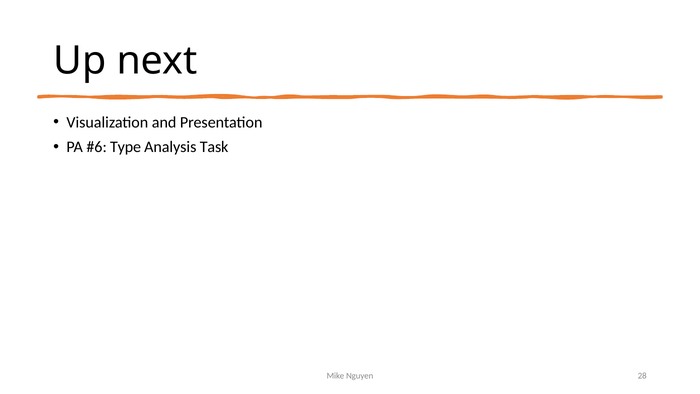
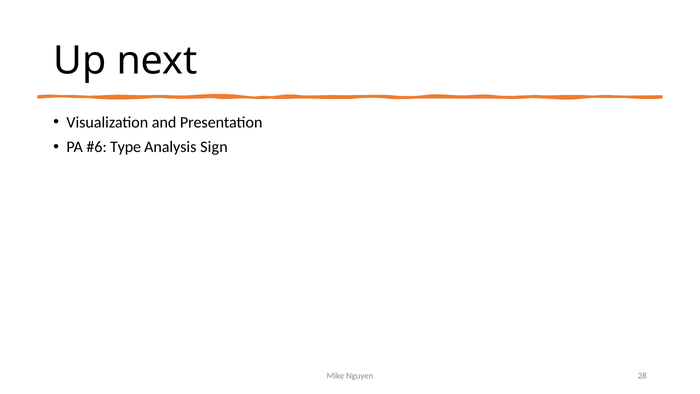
Task: Task -> Sign (214, 147)
